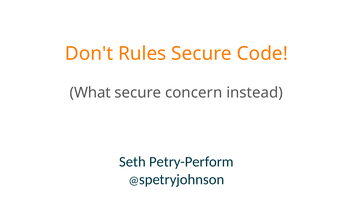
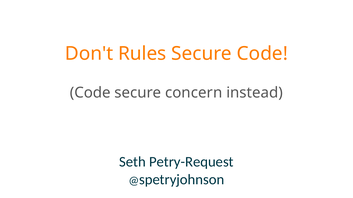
What: What -> Code (90, 93)
Petry-Perform: Petry-Perform -> Petry-Request (191, 162)
